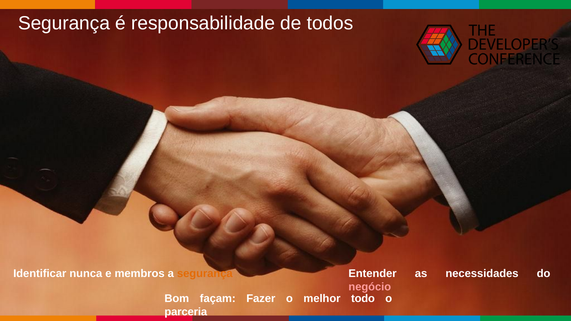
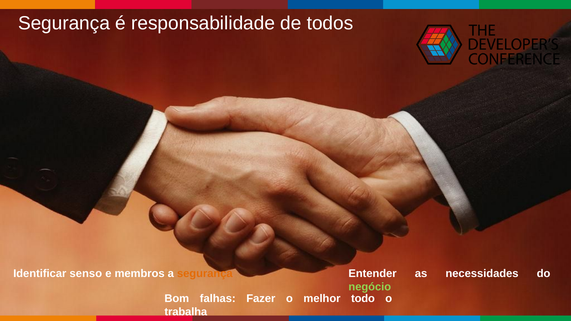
nunca: nunca -> senso (86, 274)
negócio colour: pink -> light green (370, 287)
façam: façam -> falhas (218, 299)
parceria: parceria -> trabalha (186, 312)
